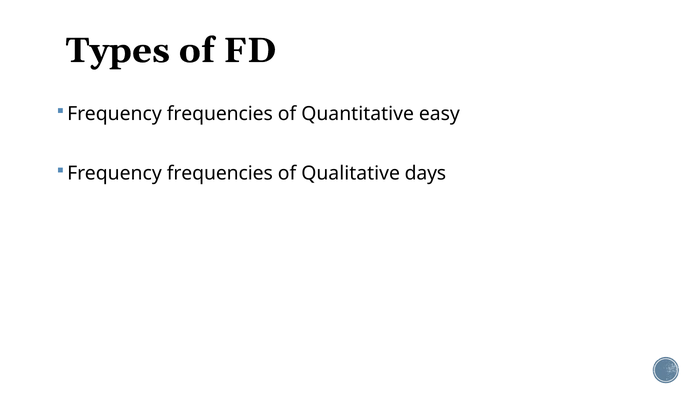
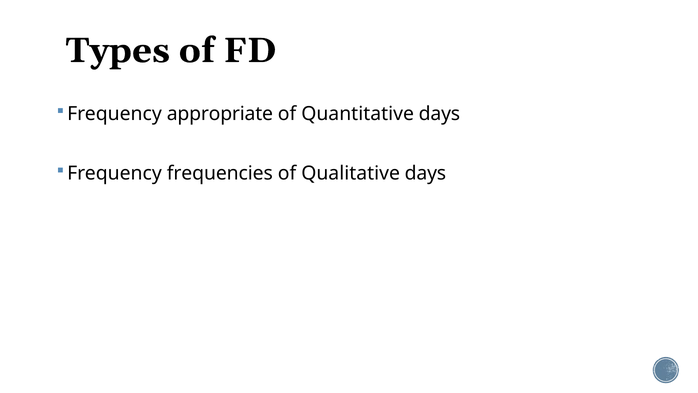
frequencies: frequencies -> appropriate (220, 114)
Quantitative easy: easy -> days (439, 114)
